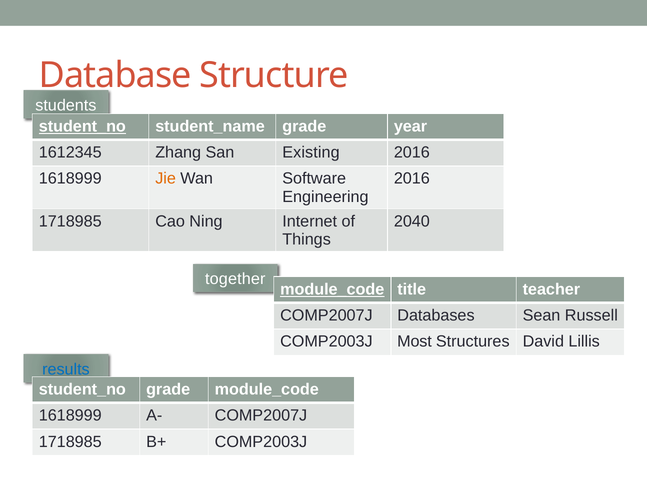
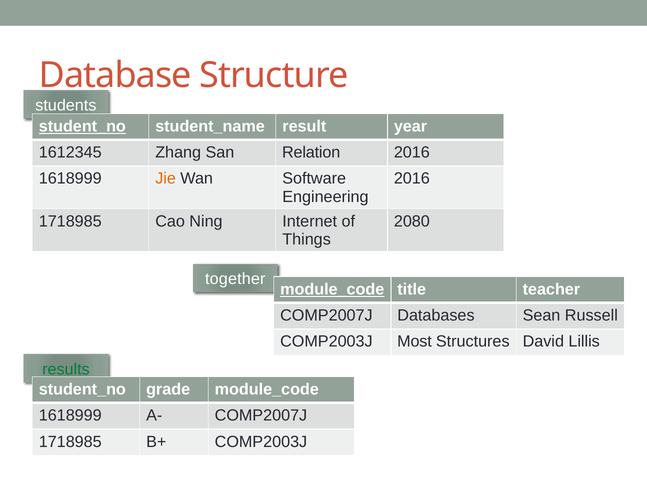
grade: grade -> result (304, 126)
Existing: Existing -> Relation (311, 153)
2040: 2040 -> 2080 (412, 221)
results colour: blue -> green (66, 369)
